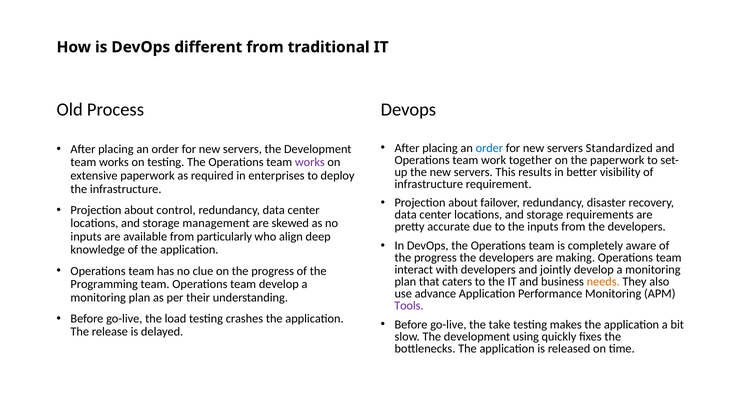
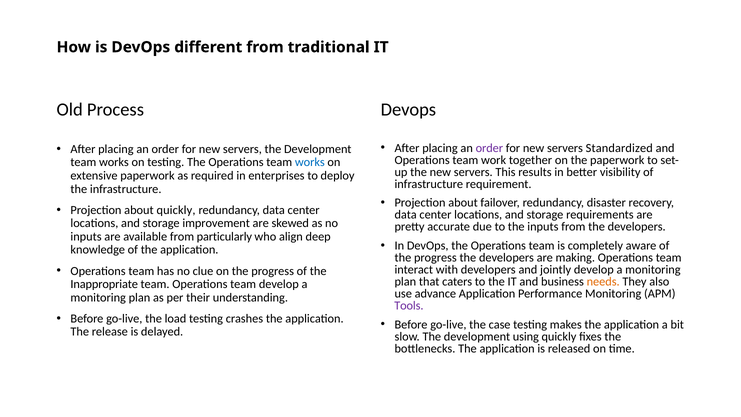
order colour: blue -> purple (489, 148)
works colour: purple -> blue (310, 162)
about control: control -> quickly (176, 210)
management: management -> improvement (216, 223)
Programming: Programming -> Inappropriate (104, 284)
take: take -> case (500, 325)
